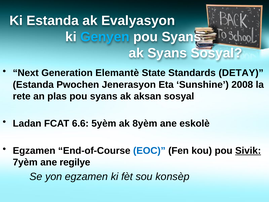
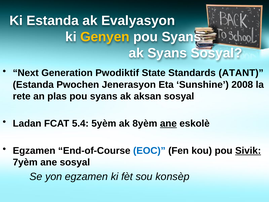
Genyen colour: light blue -> yellow (105, 37)
Elemantè: Elemantè -> Pwodiktif (117, 73)
DETAY: DETAY -> ATANT (241, 73)
6.6: 6.6 -> 5.4 (80, 123)
ane underline: none -> present (168, 123)
ane regilye: regilye -> sosyal (75, 162)
